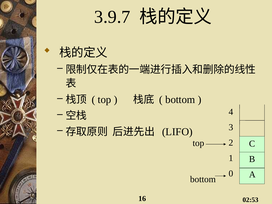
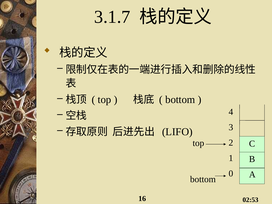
3.9.7: 3.9.7 -> 3.1.7 (112, 17)
